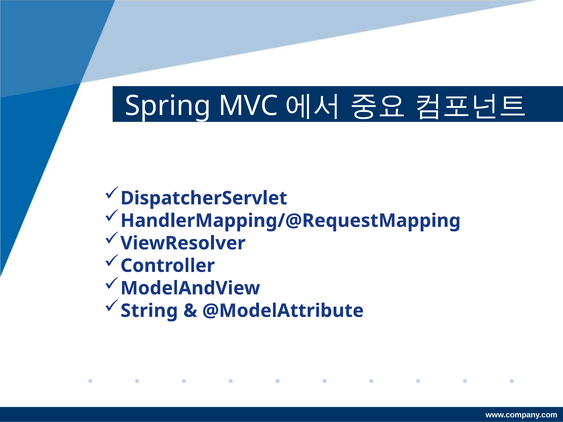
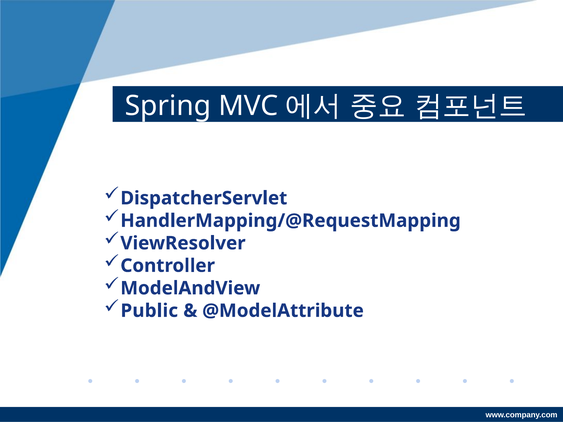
String: String -> Public (149, 311)
